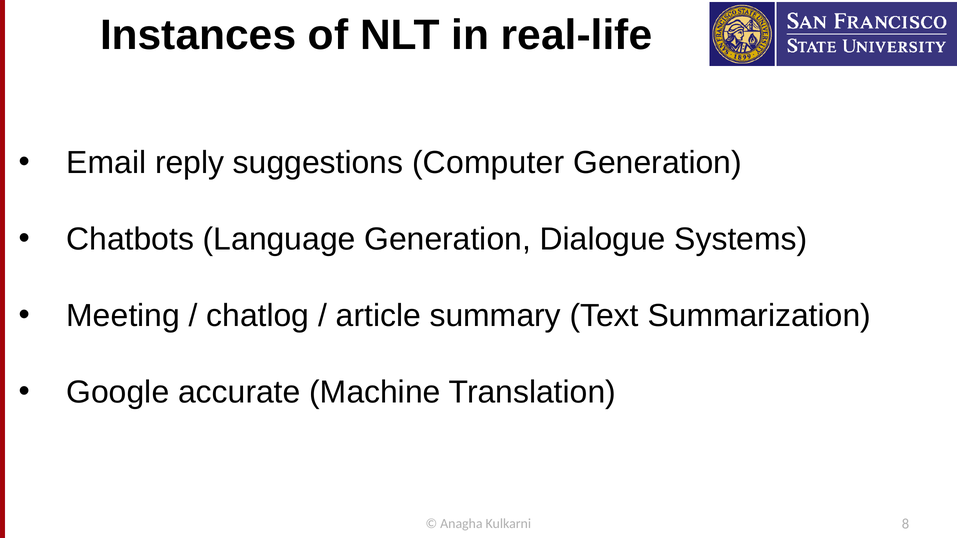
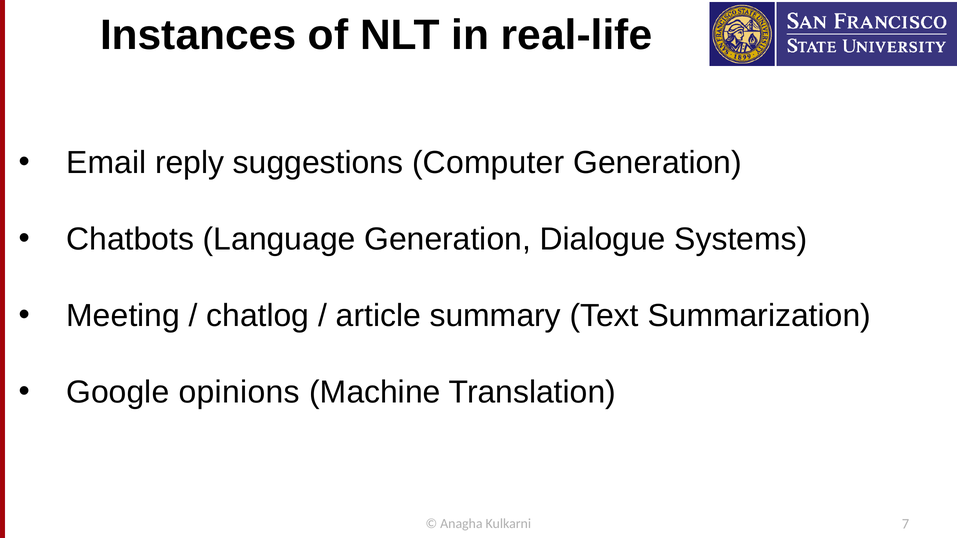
accurate: accurate -> opinions (239, 393)
8: 8 -> 7 (906, 524)
